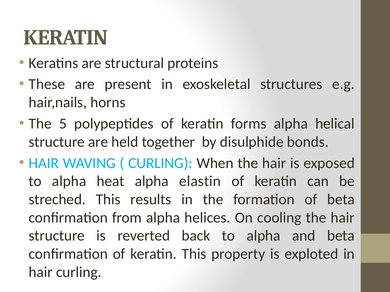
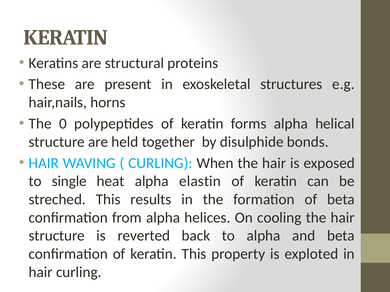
5: 5 -> 0 (63, 124)
alpha: alpha -> single (69, 182)
